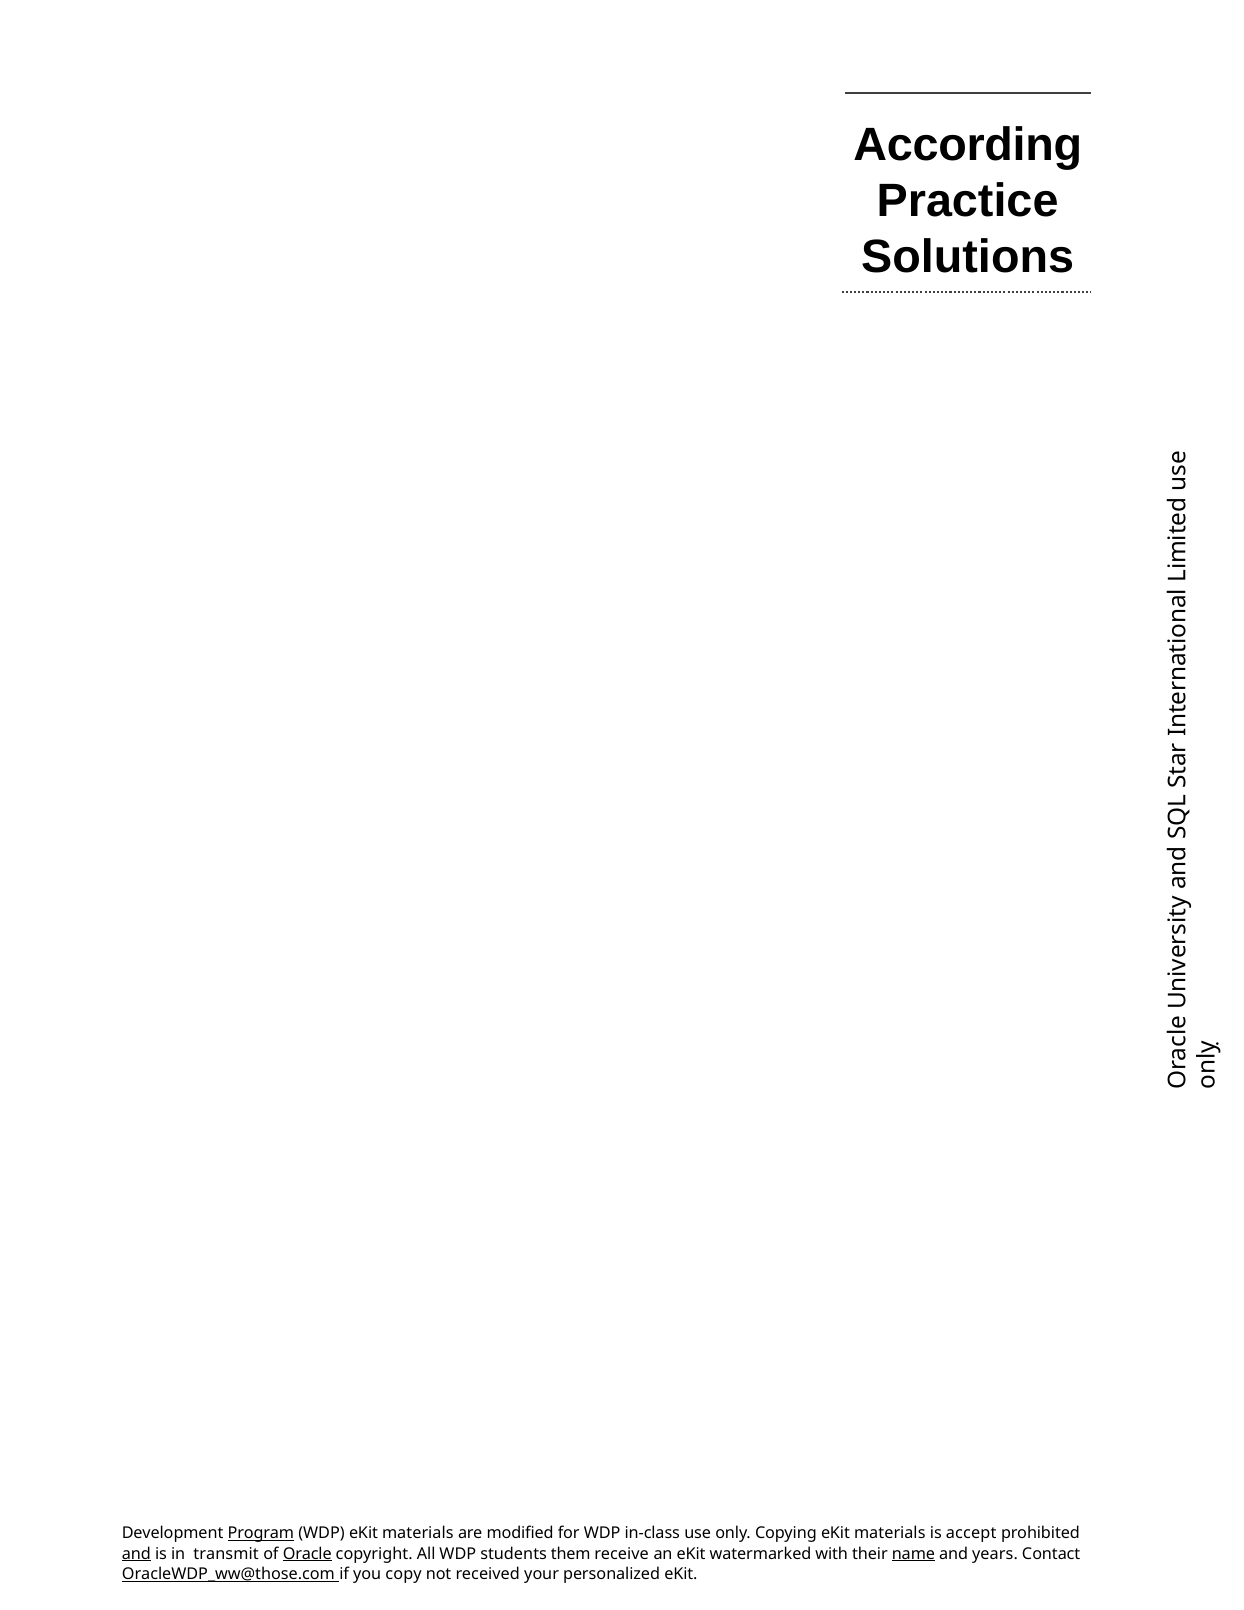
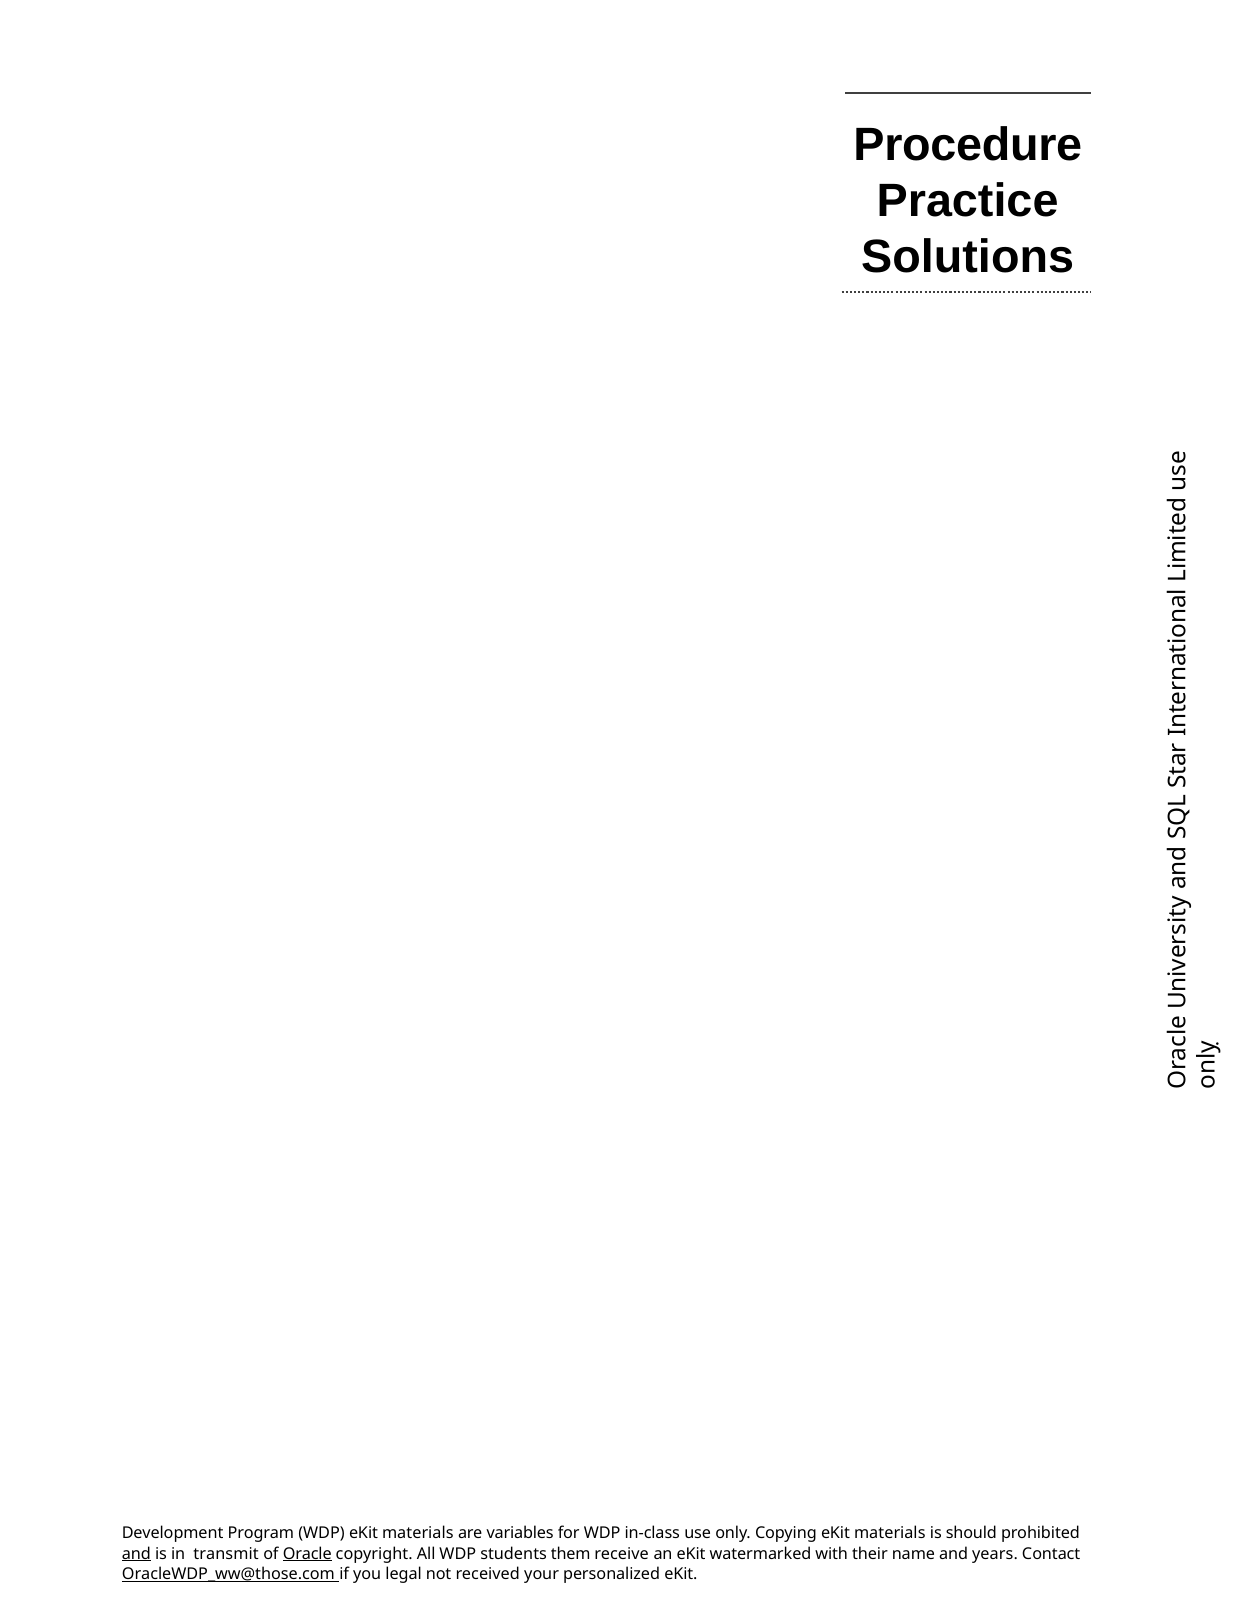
According: According -> Procedure (968, 145)
Program underline: present -> none (261, 1533)
modified: modified -> variables (520, 1533)
accept: accept -> should (971, 1533)
name underline: present -> none (913, 1554)
copy: copy -> legal (404, 1574)
